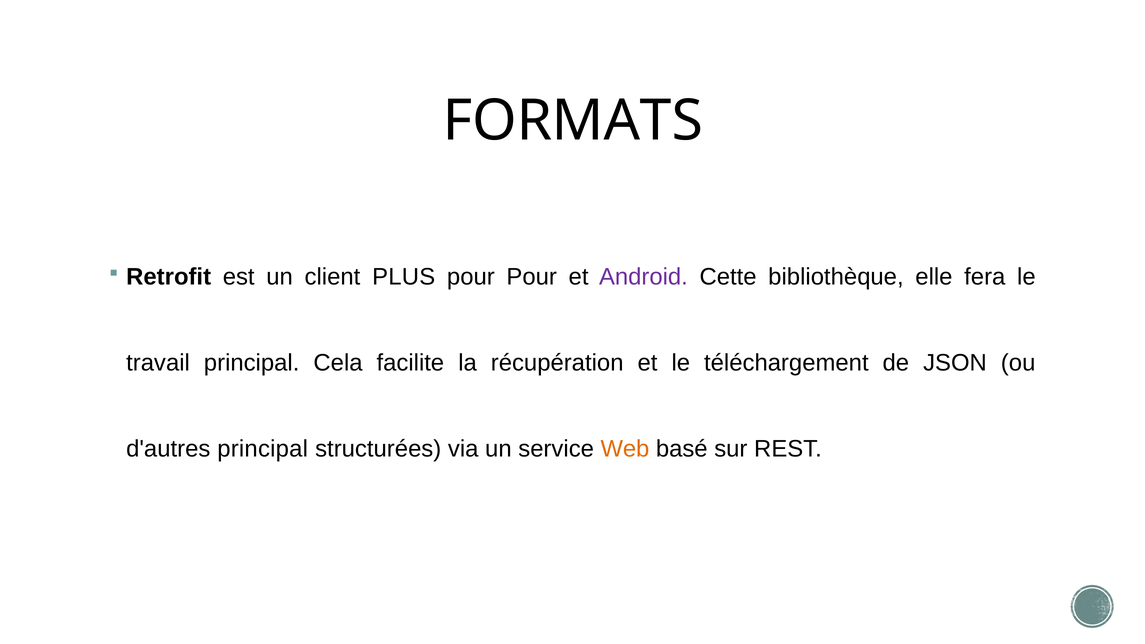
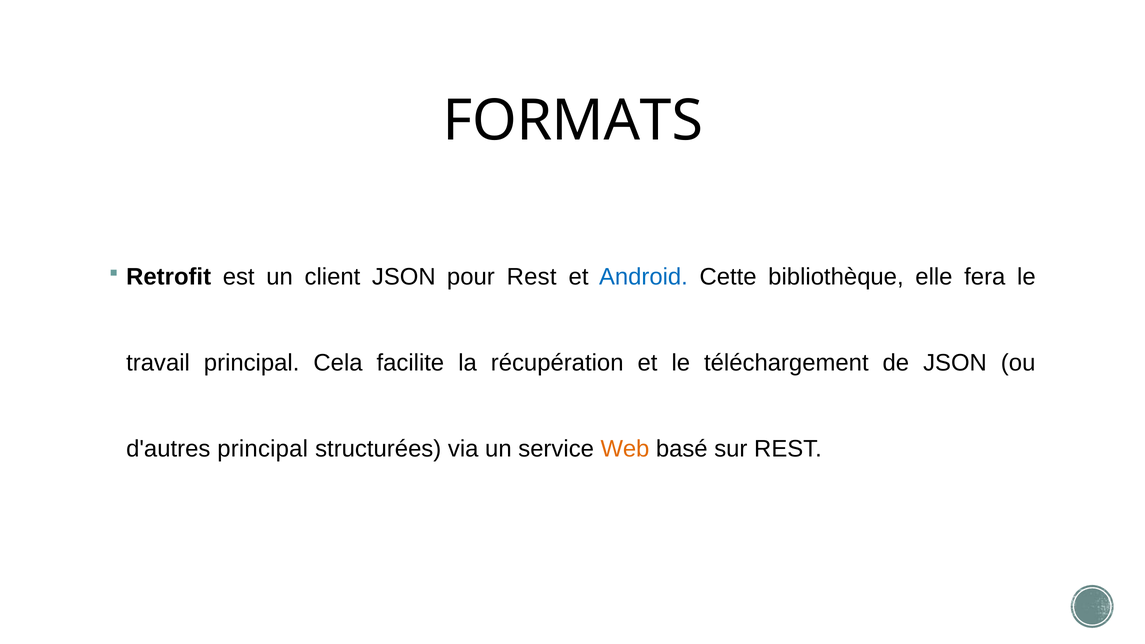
client PLUS: PLUS -> JSON (404, 277)
pour Pour: Pour -> Rest (532, 277)
Android colour: purple -> blue (643, 277)
